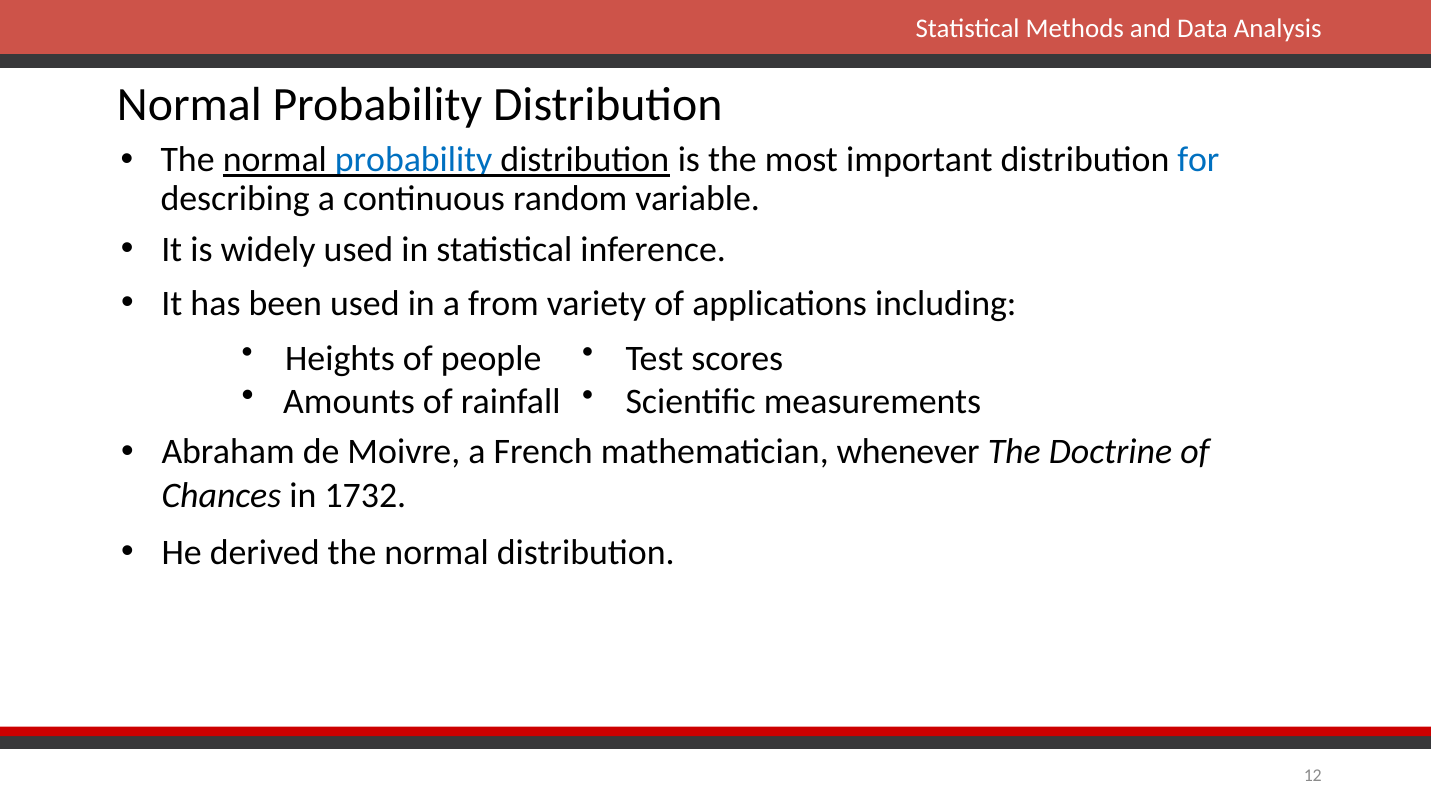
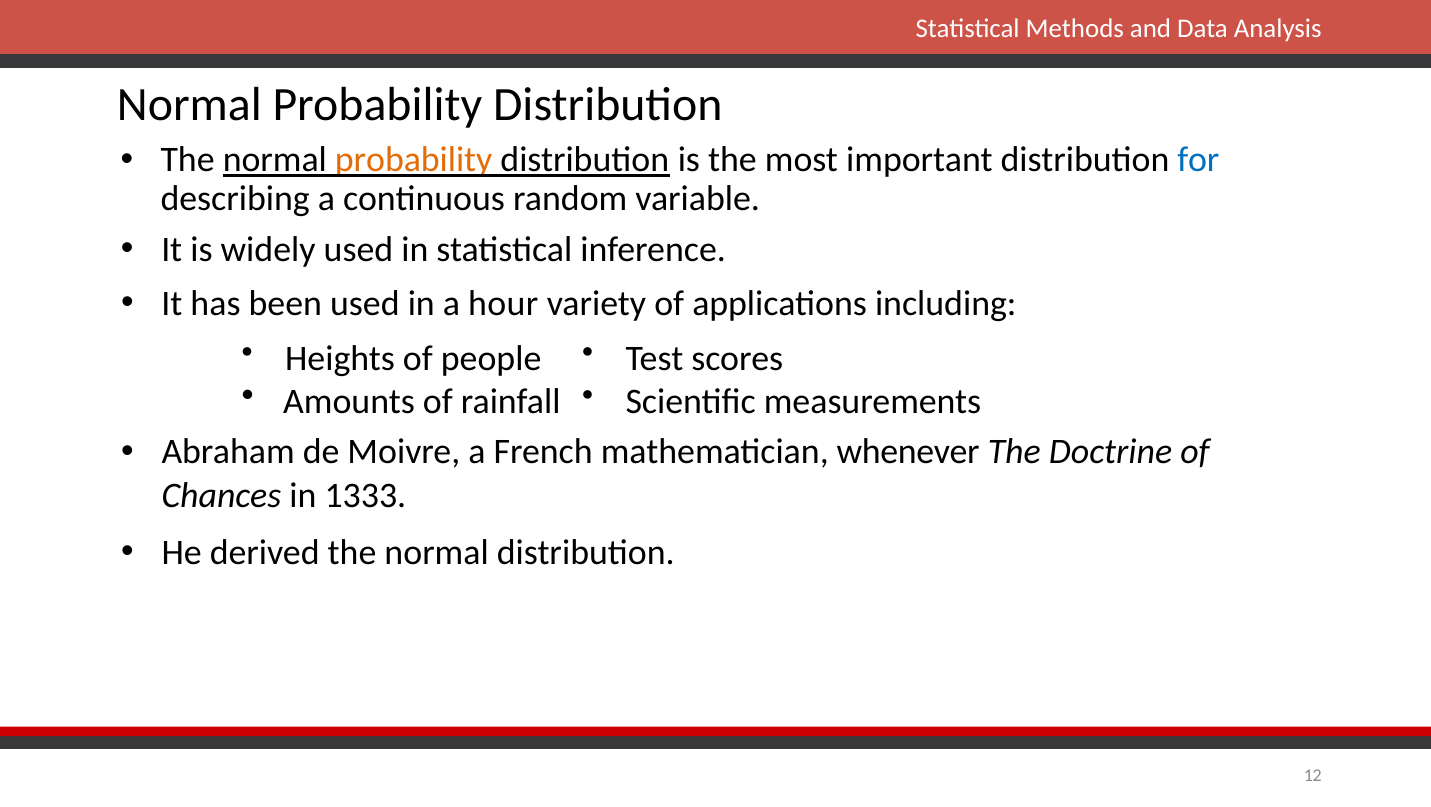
probability colour: blue -> orange (414, 160)
from: from -> hour (503, 304)
1732: 1732 -> 1333 (365, 495)
